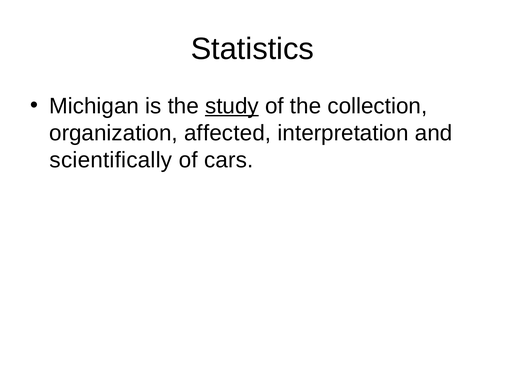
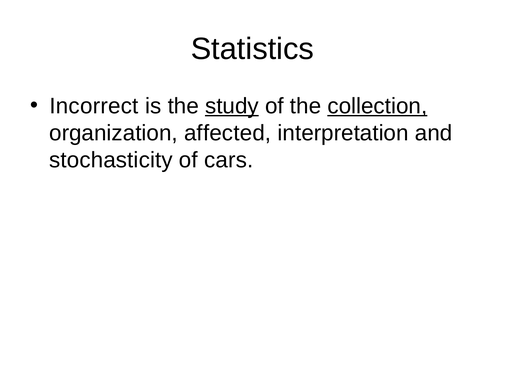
Michigan: Michigan -> Incorrect (94, 106)
collection underline: none -> present (377, 106)
scientifically: scientifically -> stochasticity (111, 160)
